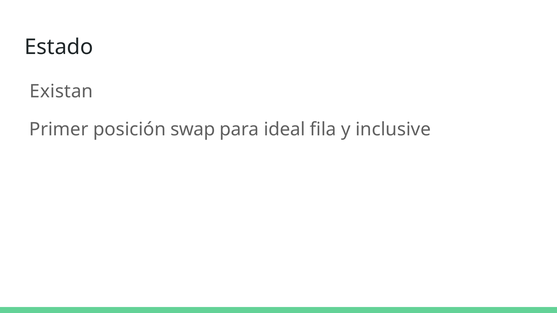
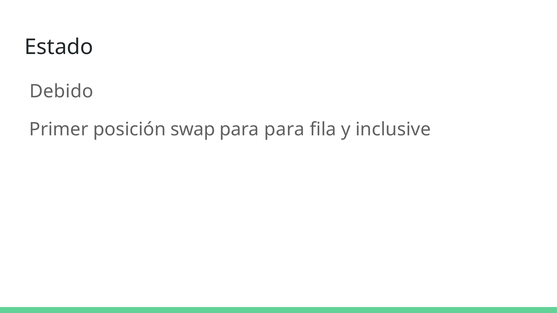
Existan: Existan -> Debido (61, 92)
para ideal: ideal -> para (284, 130)
